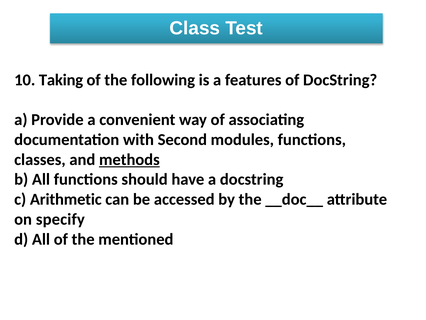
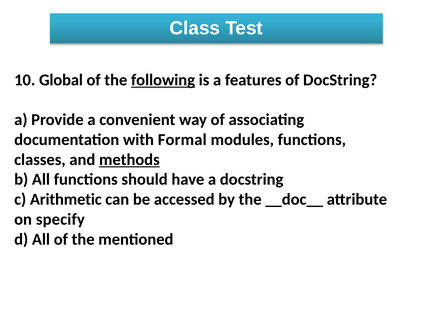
Taking: Taking -> Global (61, 80)
following underline: none -> present (163, 80)
Second: Second -> Formal (182, 139)
